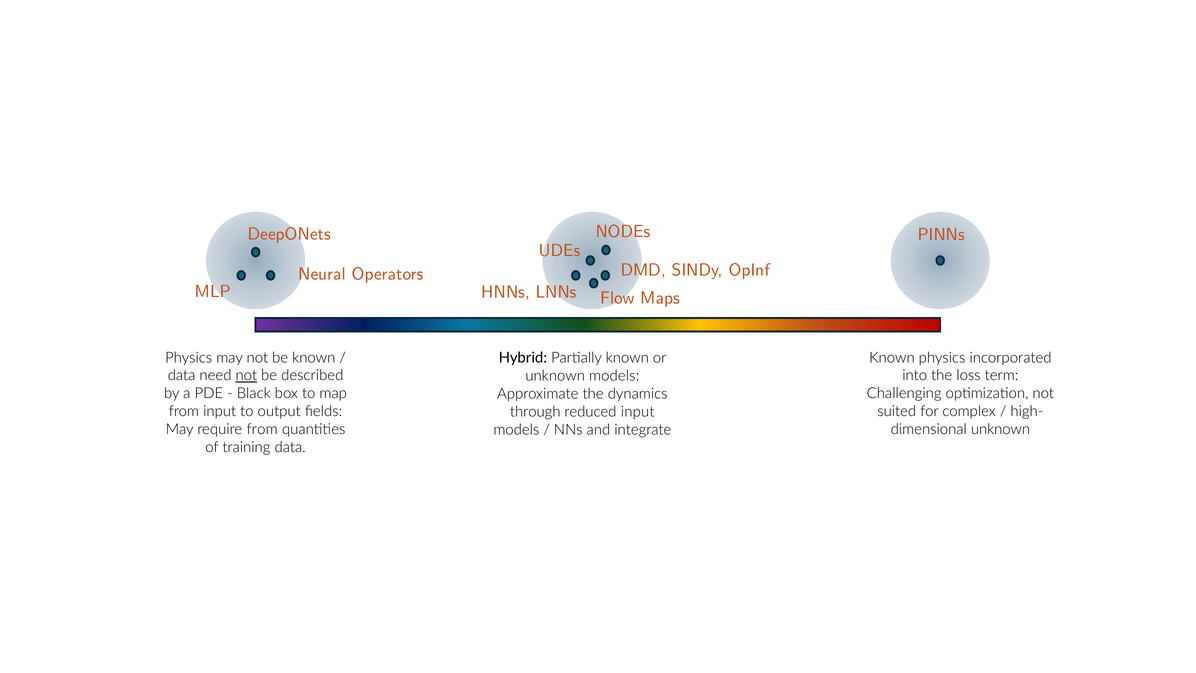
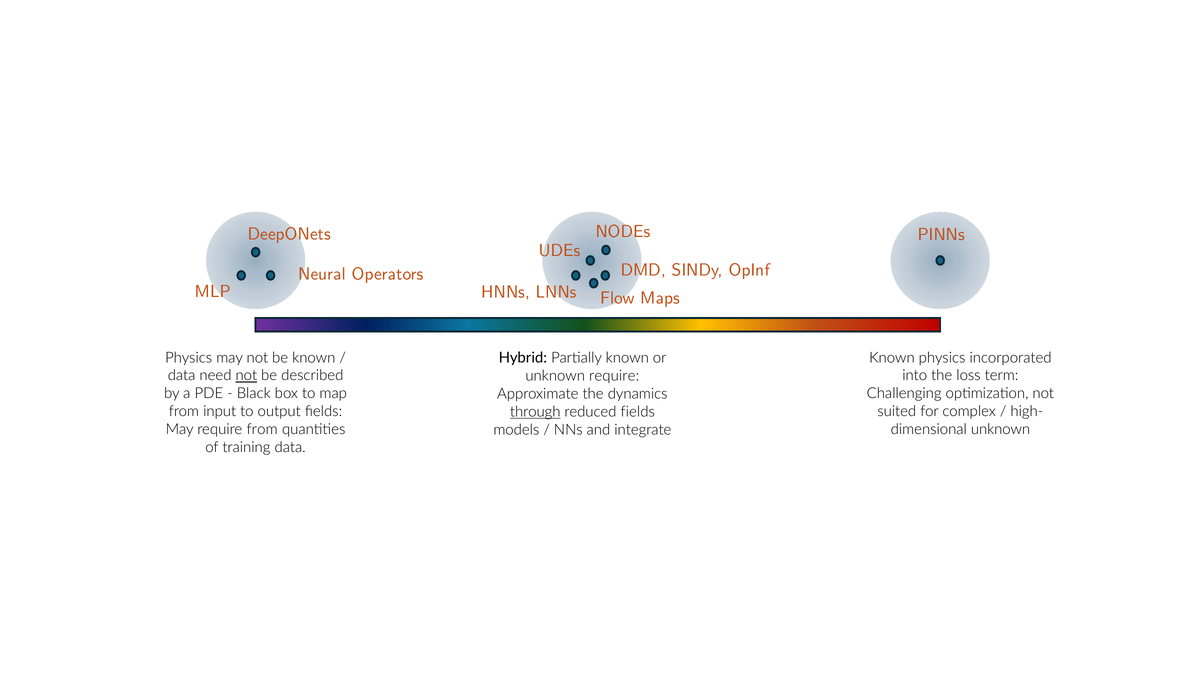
unknown models: models -> require (614, 376)
through underline: none -> present (535, 412)
reduced input: input -> fields (638, 412)
